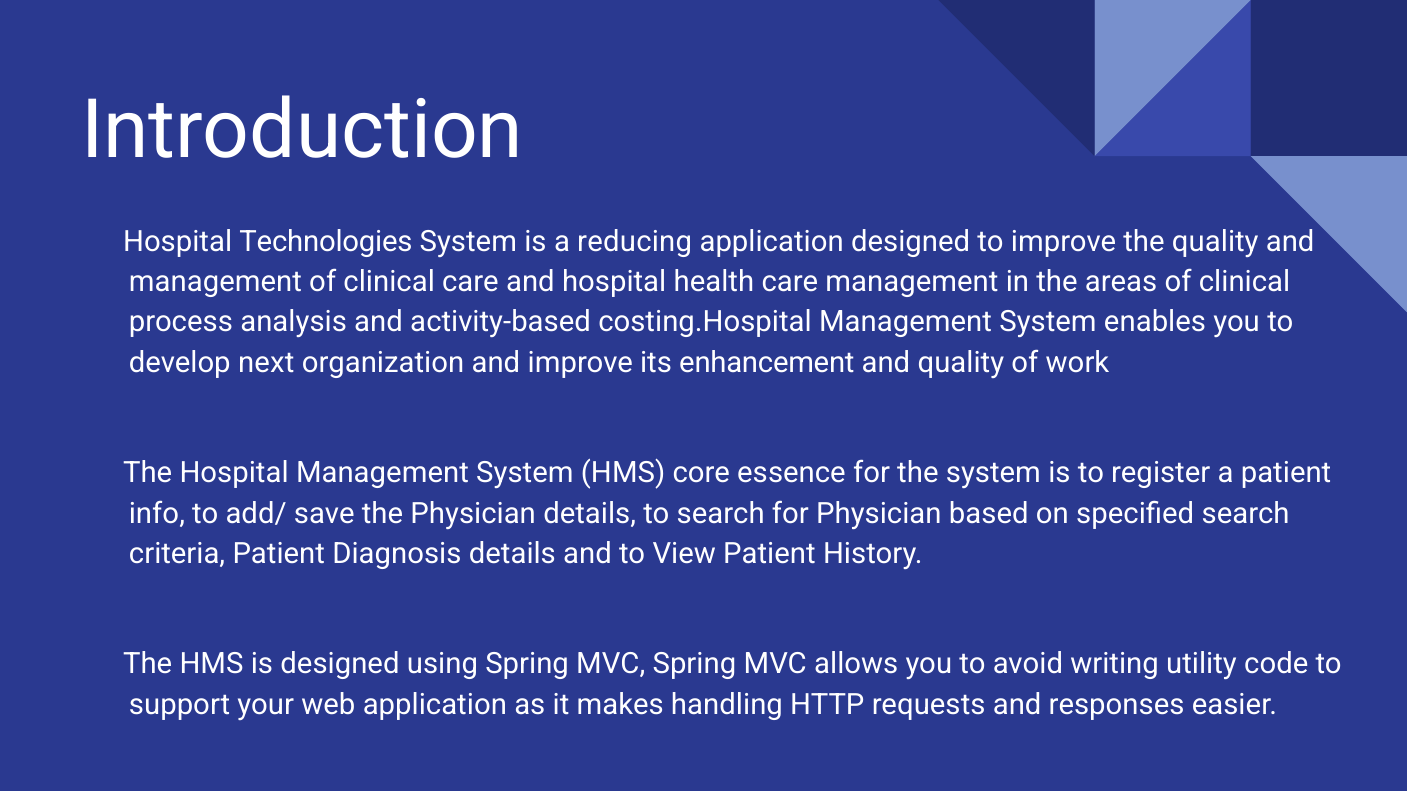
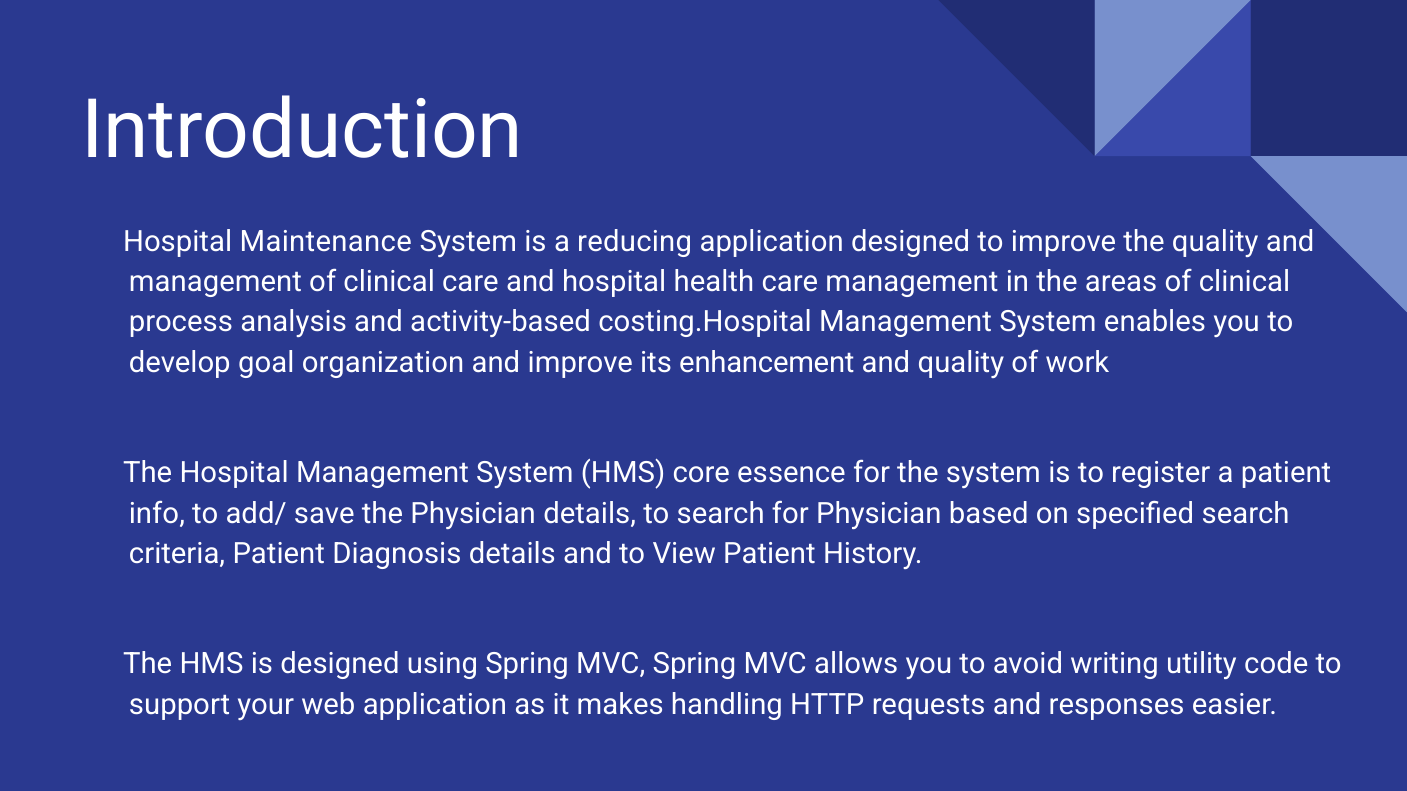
Technologies: Technologies -> Maintenance (326, 242)
next: next -> goal (266, 363)
